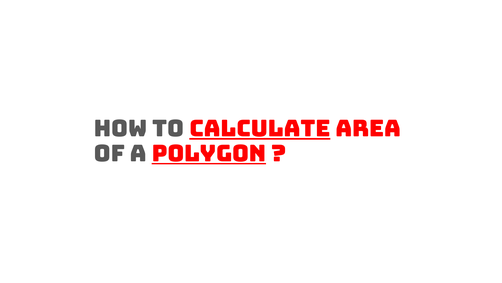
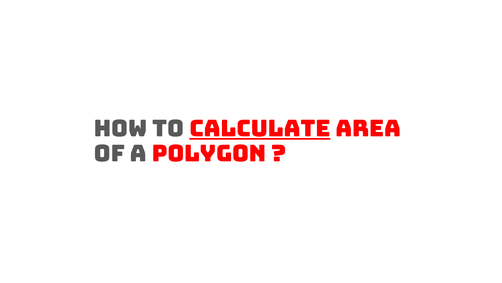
polygon underline: present -> none (209, 153)
